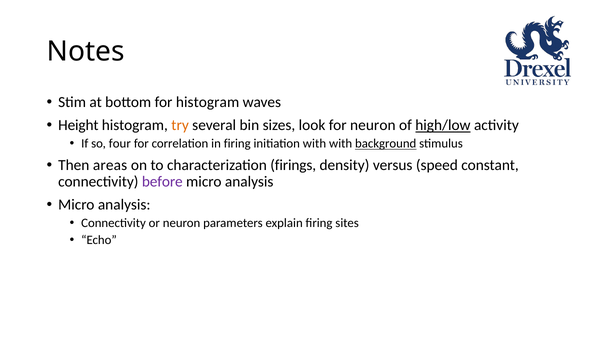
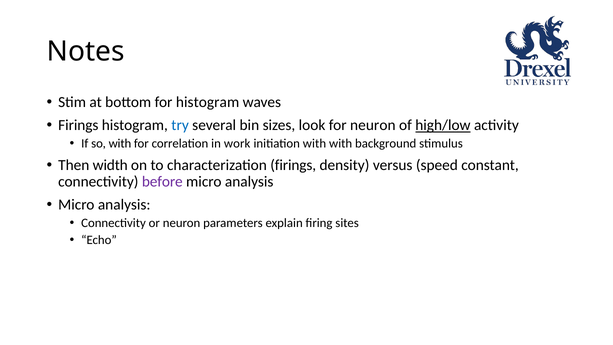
Height: Height -> Firings (78, 125)
try colour: orange -> blue (180, 125)
so four: four -> with (120, 144)
in firing: firing -> work (237, 144)
background underline: present -> none (386, 144)
areas: areas -> width (110, 165)
